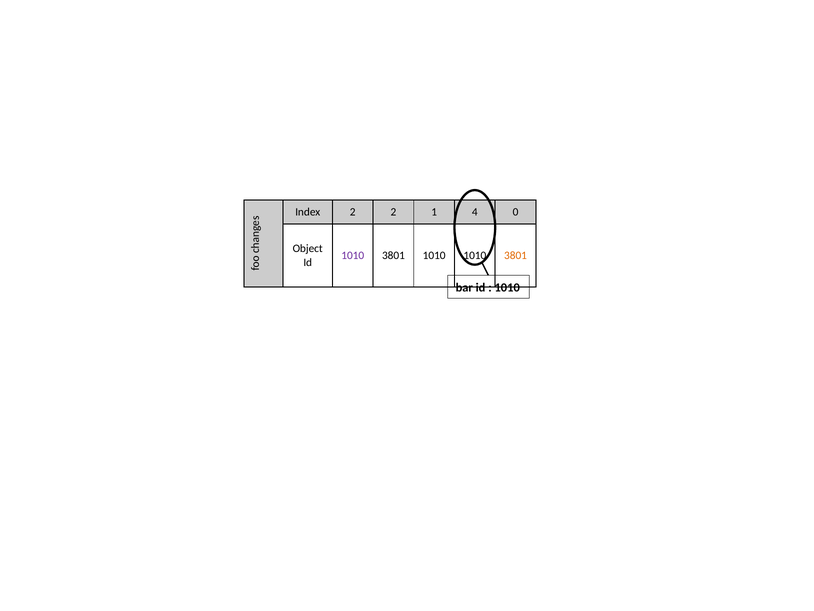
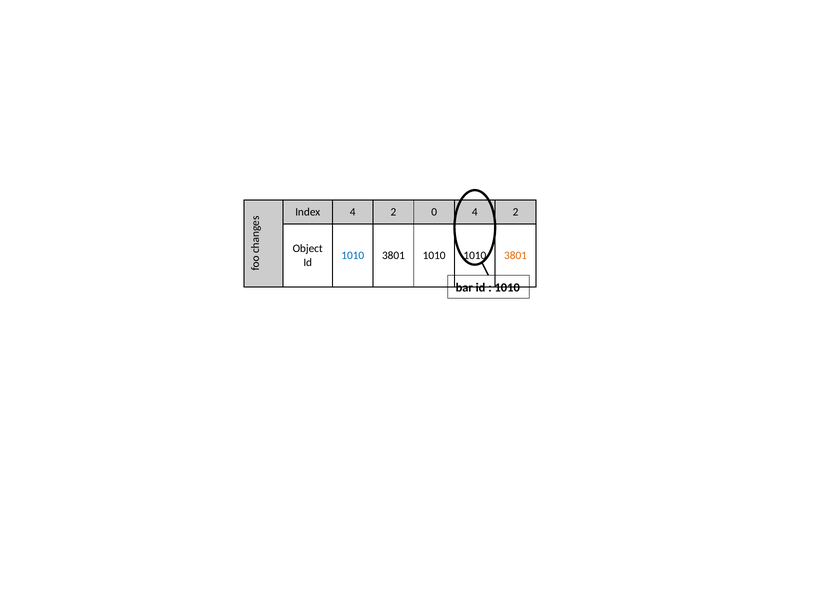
Index 2: 2 -> 4 (353, 212)
1: 1 -> 0 (434, 212)
0: 0 -> 2 (516, 212)
1010 colour: purple -> blue (353, 255)
